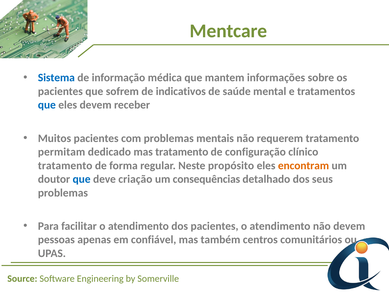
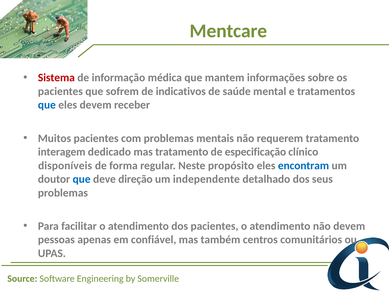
Sistema colour: blue -> red (56, 78)
permitam: permitam -> interagem (62, 152)
configuração: configuração -> especificação (255, 152)
tratamento: tratamento -> disponíveis (65, 165)
encontram colour: orange -> blue (304, 165)
criação: criação -> direção (135, 179)
consequências: consequências -> independente (206, 179)
